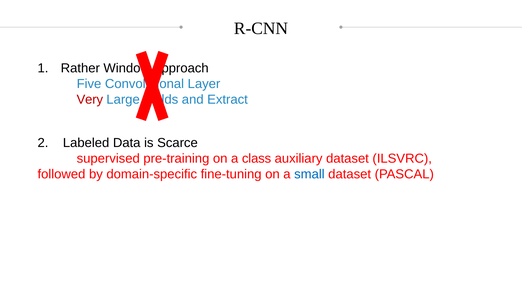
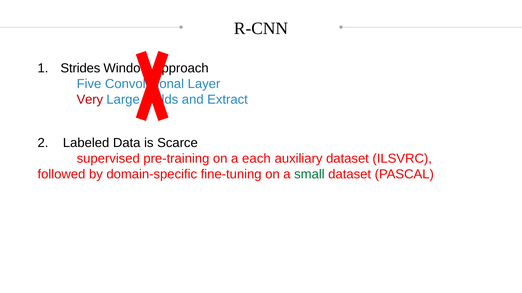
Rather: Rather -> Strides (80, 68)
class: class -> each (256, 159)
small colour: blue -> green (309, 174)
